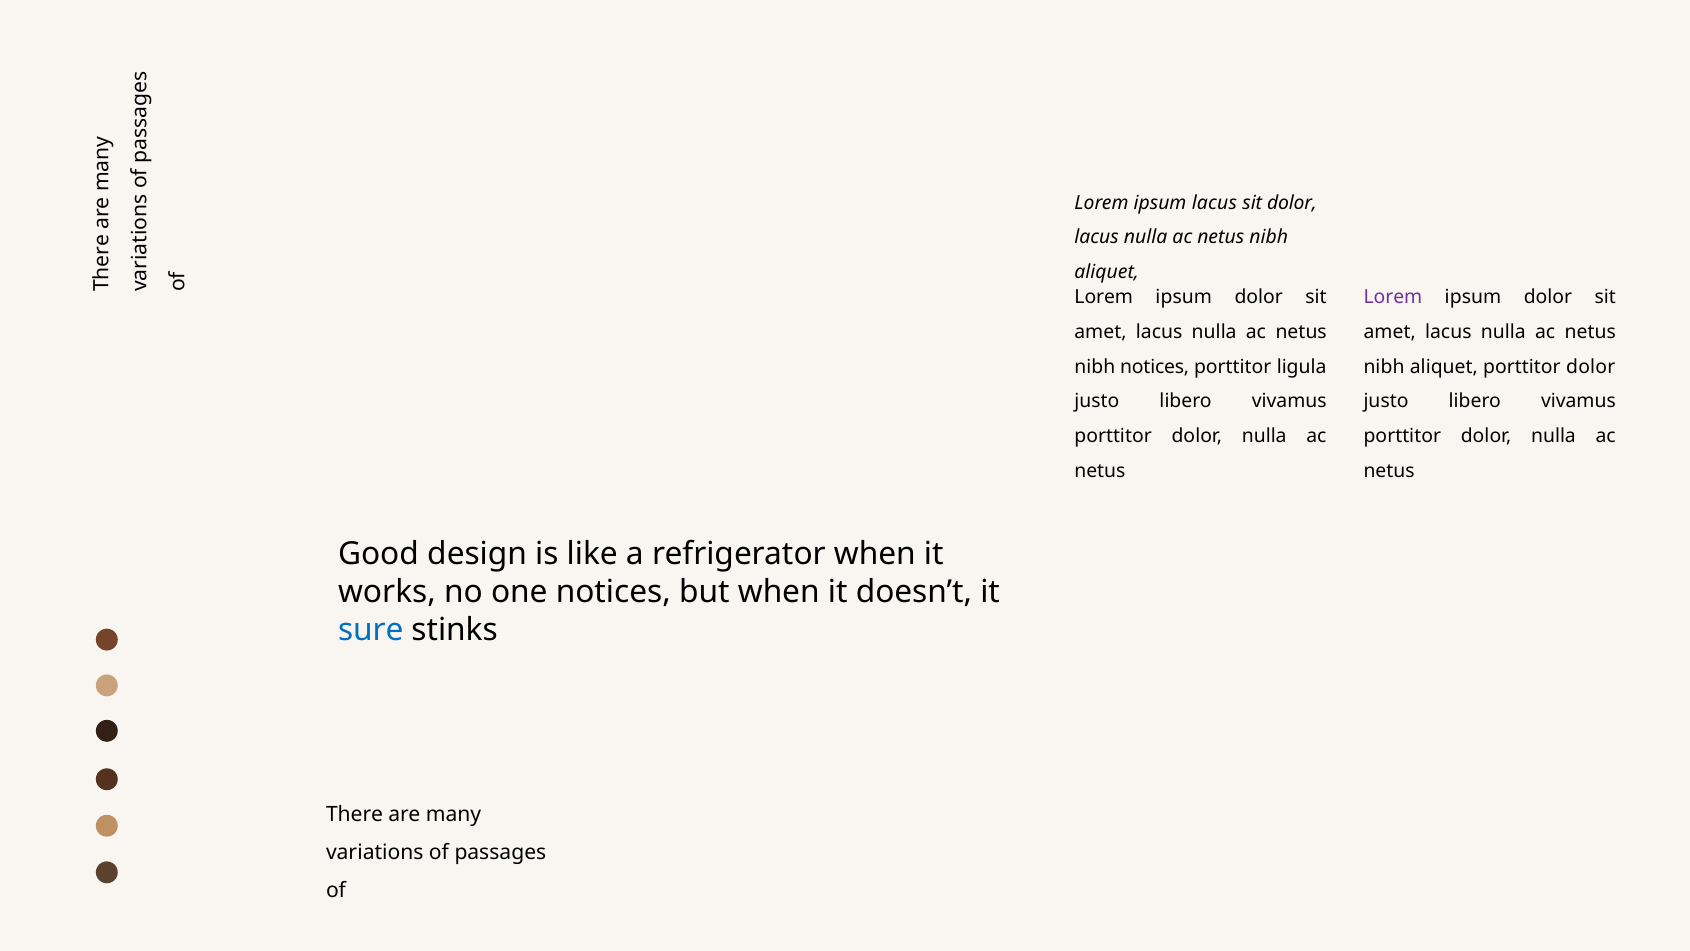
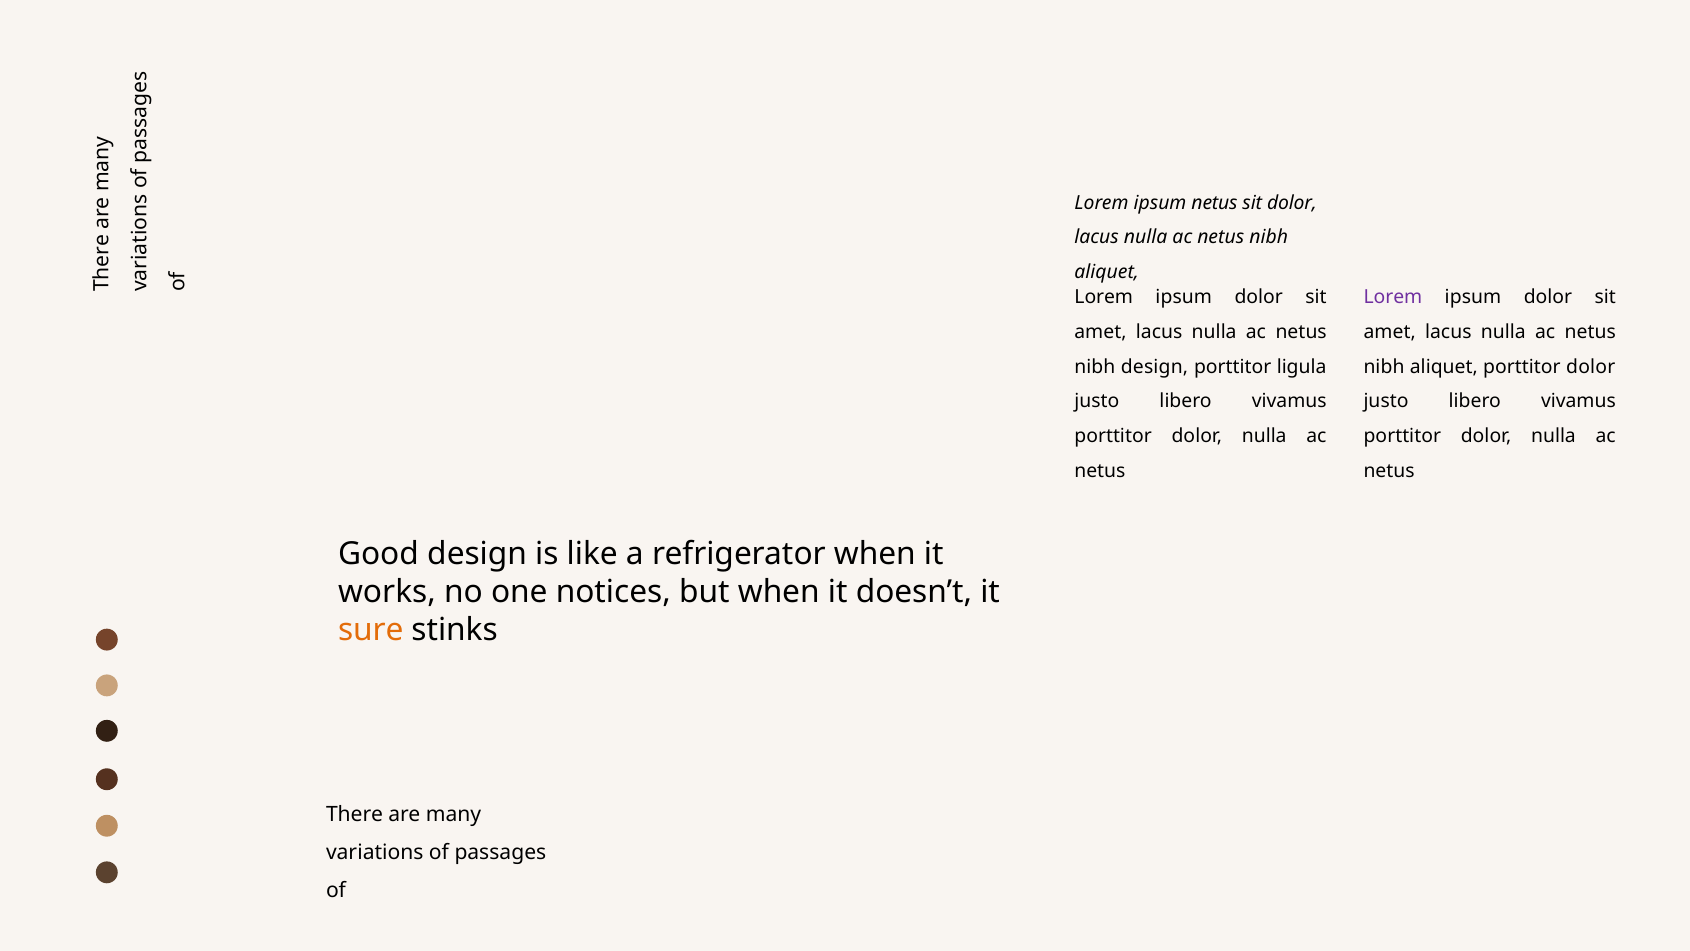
ipsum lacus: lacus -> netus (1215, 203)
nibh notices: notices -> design (1154, 367)
sure colour: blue -> orange (371, 630)
